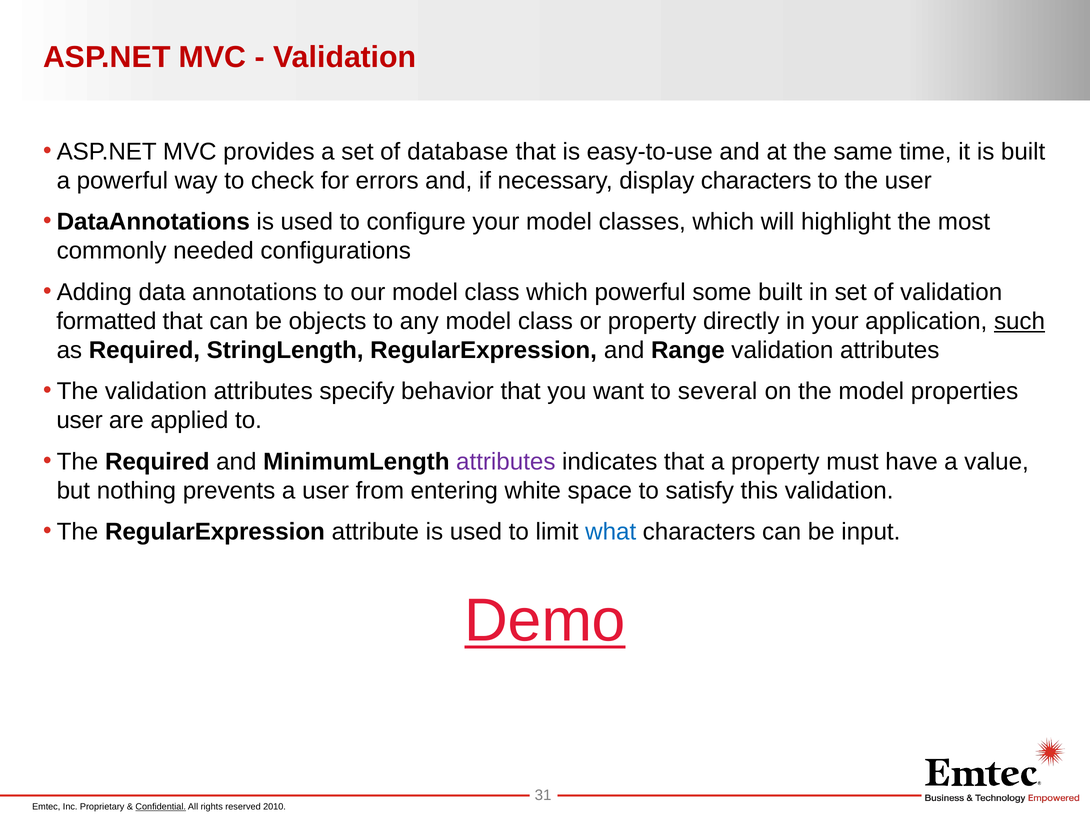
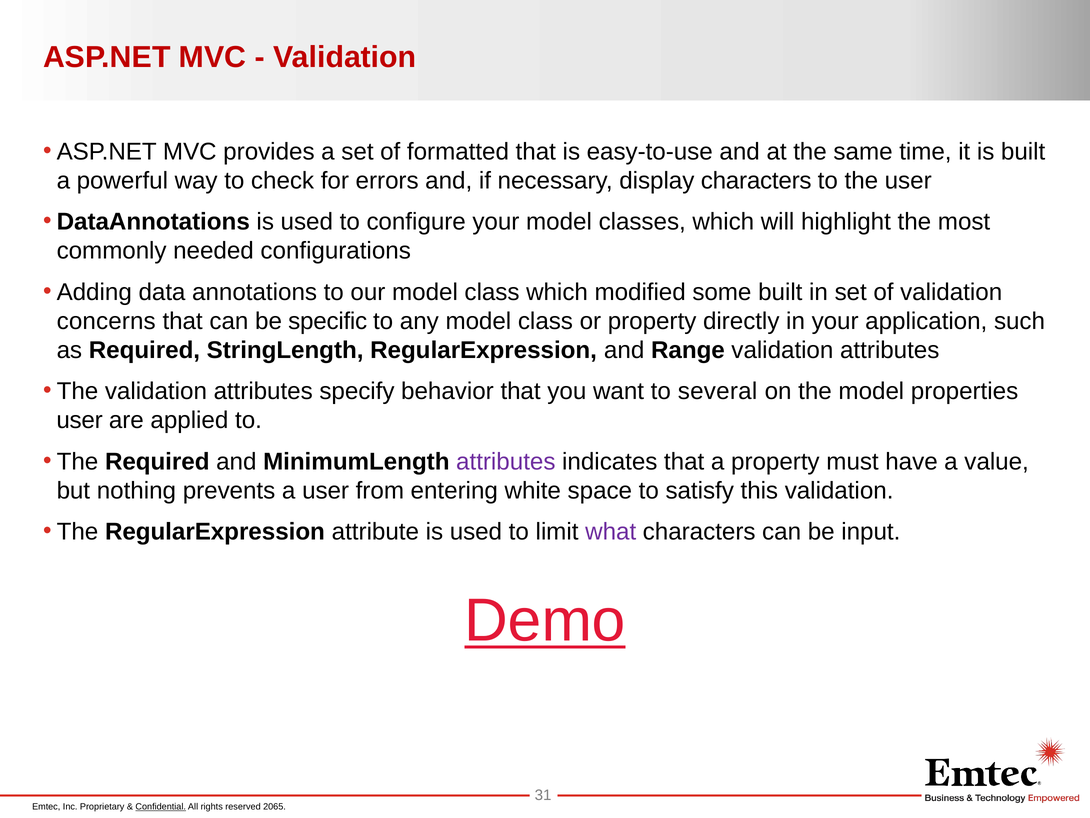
database: database -> formatted (458, 151)
which powerful: powerful -> modified (640, 292)
formatted: formatted -> concerns (106, 321)
objects: objects -> specific (328, 321)
such underline: present -> none (1020, 321)
what colour: blue -> purple (611, 532)
2010: 2010 -> 2065 (274, 806)
